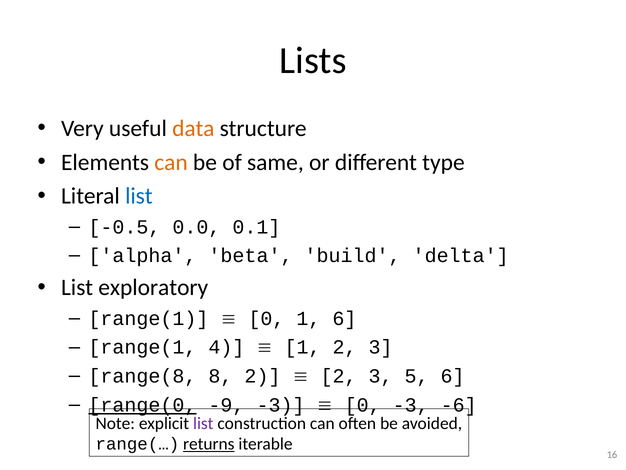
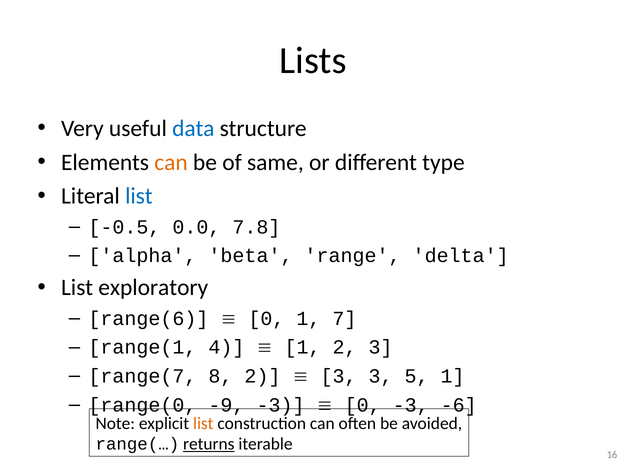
data colour: orange -> blue (193, 128)
0.1: 0.1 -> 7.8 (256, 227)
build: build -> range (353, 256)
range(1: range(1 -> range(6 (148, 318)
1 6: 6 -> 7 (344, 318)
range(8: range(8 -> range(7 (142, 376)
2: 2 -> 3 (339, 376)
5 6: 6 -> 1 (453, 376)
range(0 underline: present -> none (142, 405)
list colour: purple -> orange (203, 423)
